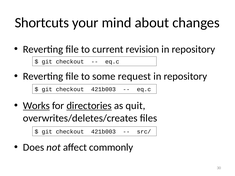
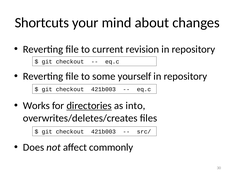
request: request -> yourself (135, 76)
Works underline: present -> none (36, 106)
quit: quit -> into (135, 106)
